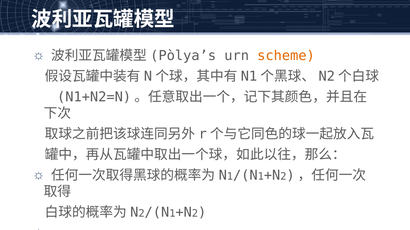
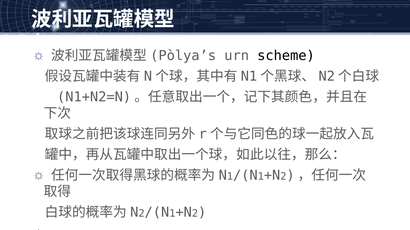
scheme colour: orange -> black (286, 56)
